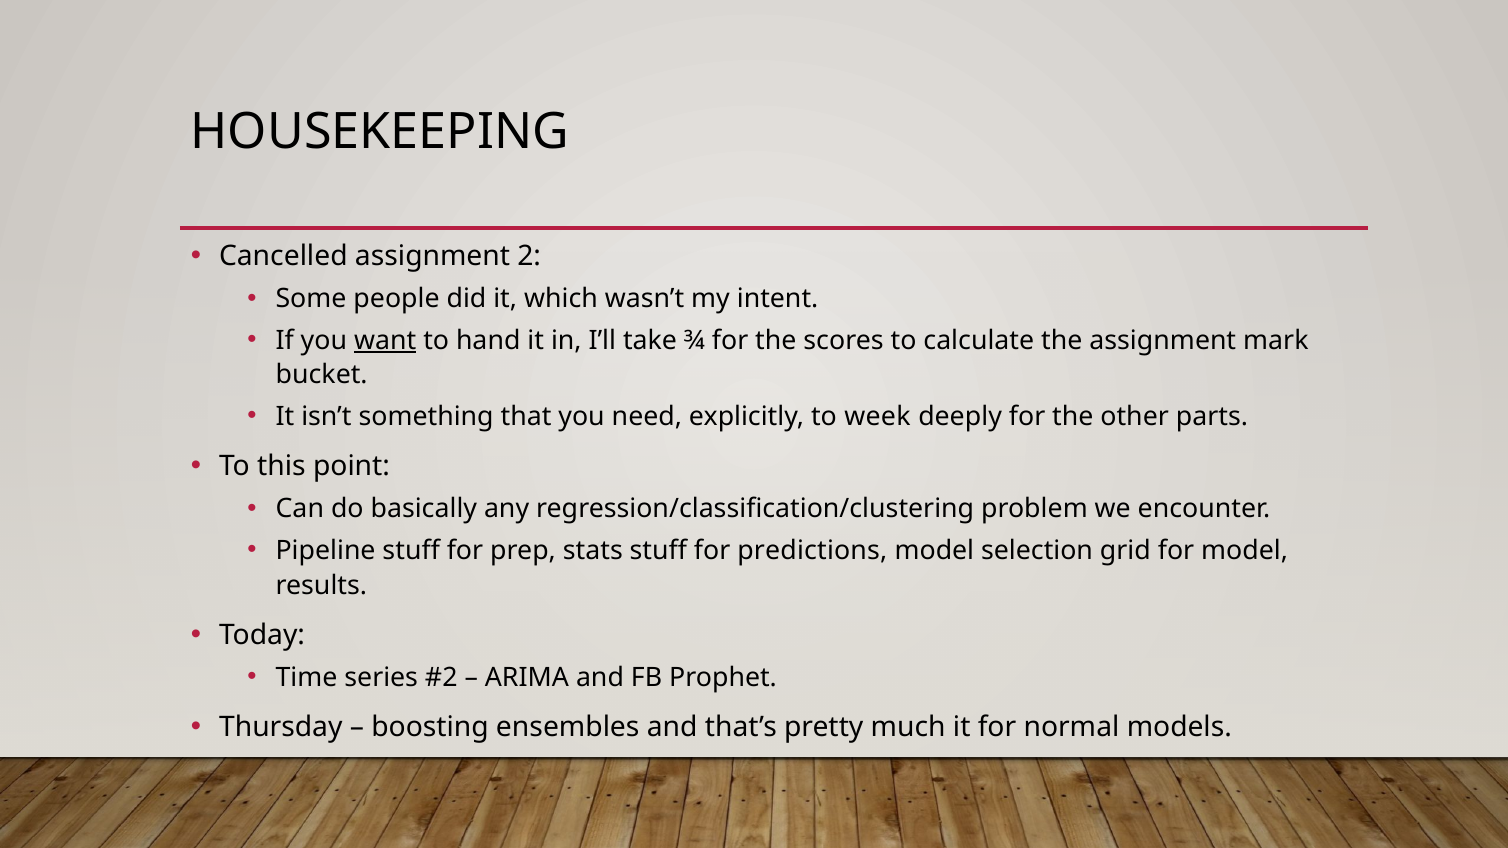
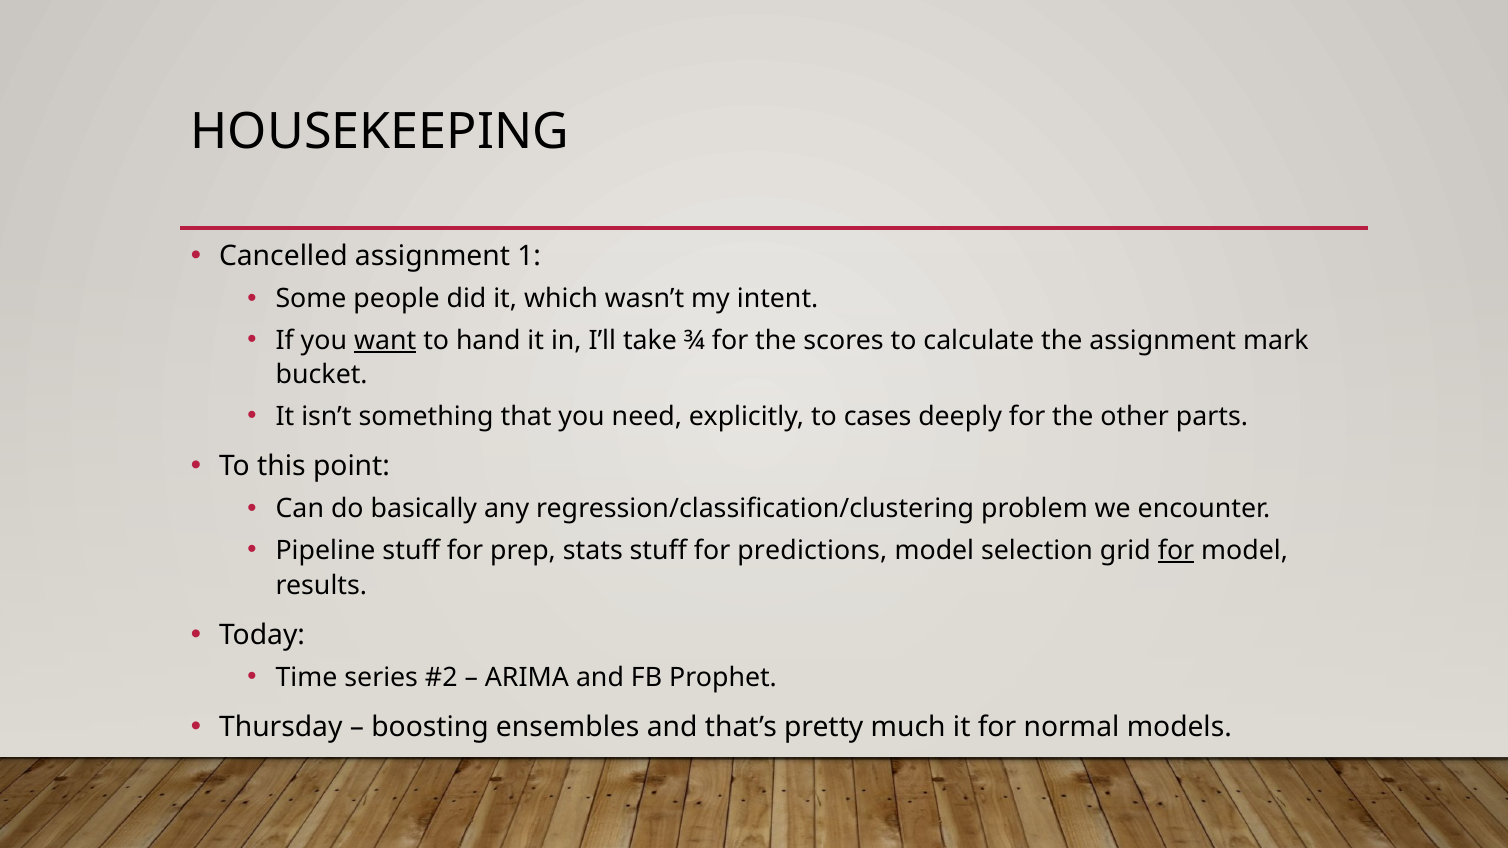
2: 2 -> 1 (529, 257)
week: week -> cases (878, 417)
for underline: none -> present (1176, 551)
